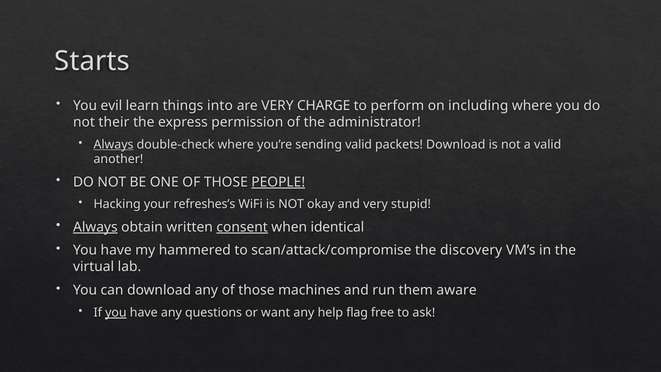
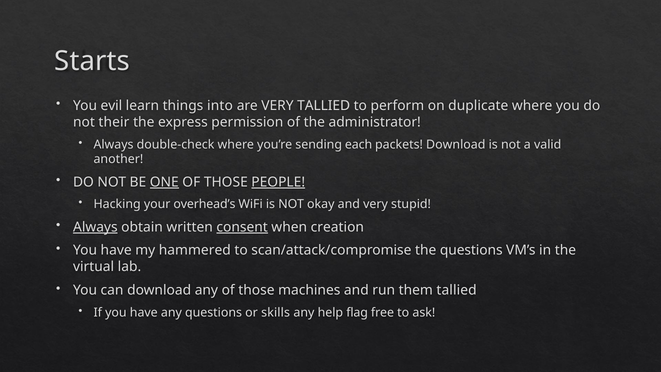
VERY CHARGE: CHARGE -> TALLIED (324, 106)
including: including -> duplicate (478, 106)
Always underline: present -> none (114, 144)
sending valid: valid -> each (359, 144)
ONE underline: none -> present (164, 182)
refreshes’s: refreshes’s -> overhead’s (204, 204)
identical: identical -> creation (337, 227)
the discovery: discovery -> questions (471, 250)
them aware: aware -> tallied (457, 290)
you underline: present -> none (116, 312)
want: want -> skills (276, 312)
